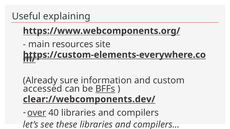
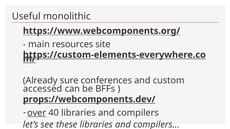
explaining: explaining -> monolithic (67, 16)
information: information -> conferences (106, 81)
BFFs underline: present -> none (105, 89)
clear://webcomponents.dev/: clear://webcomponents.dev/ -> props://webcomponents.dev/ (89, 100)
